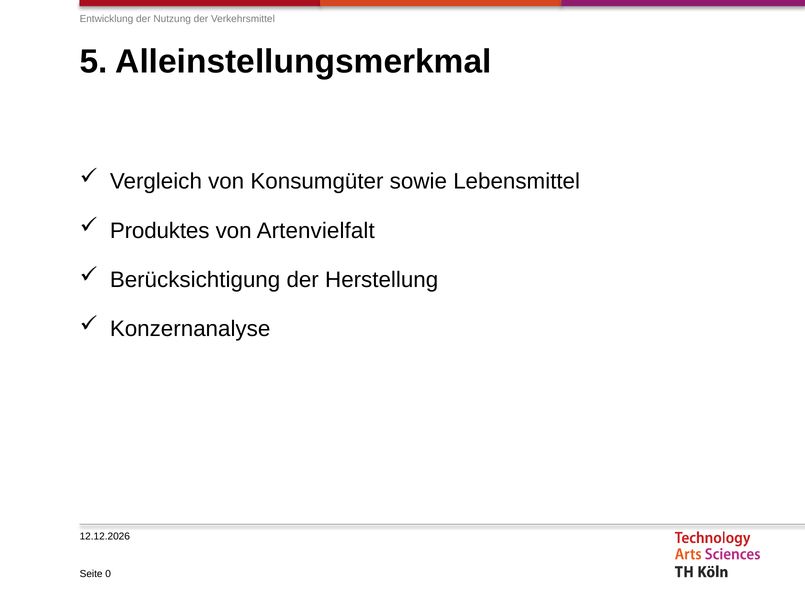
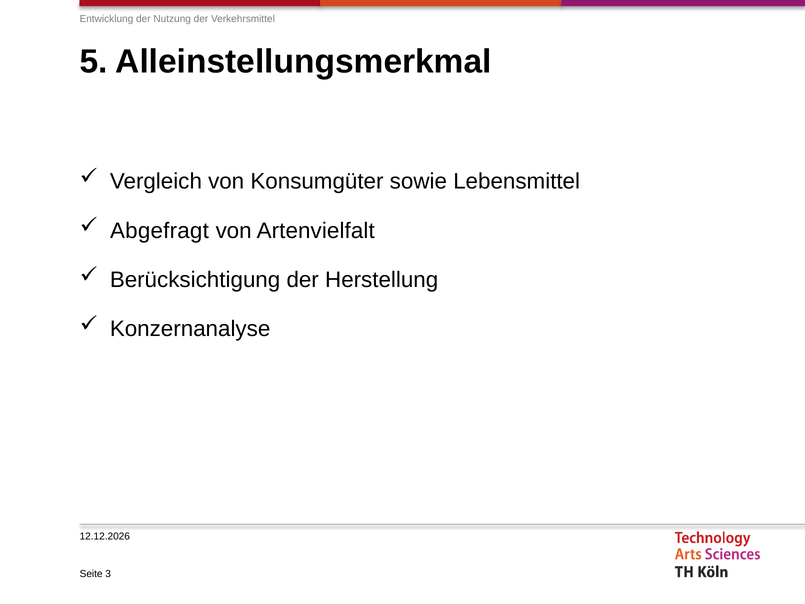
Produktes: Produktes -> Abgefragt (159, 231)
0: 0 -> 3 (108, 573)
